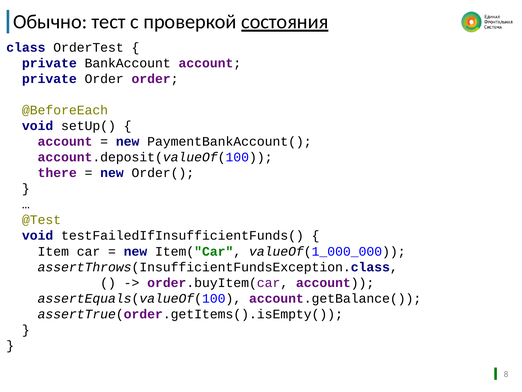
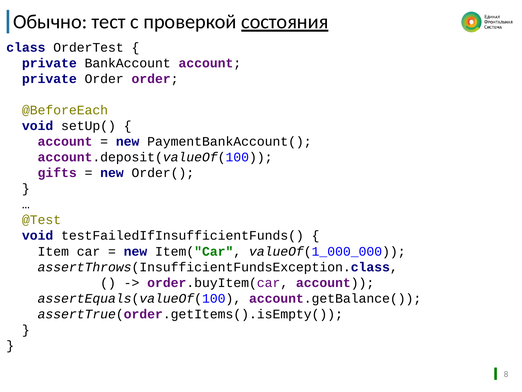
there: there -> gifts (57, 173)
